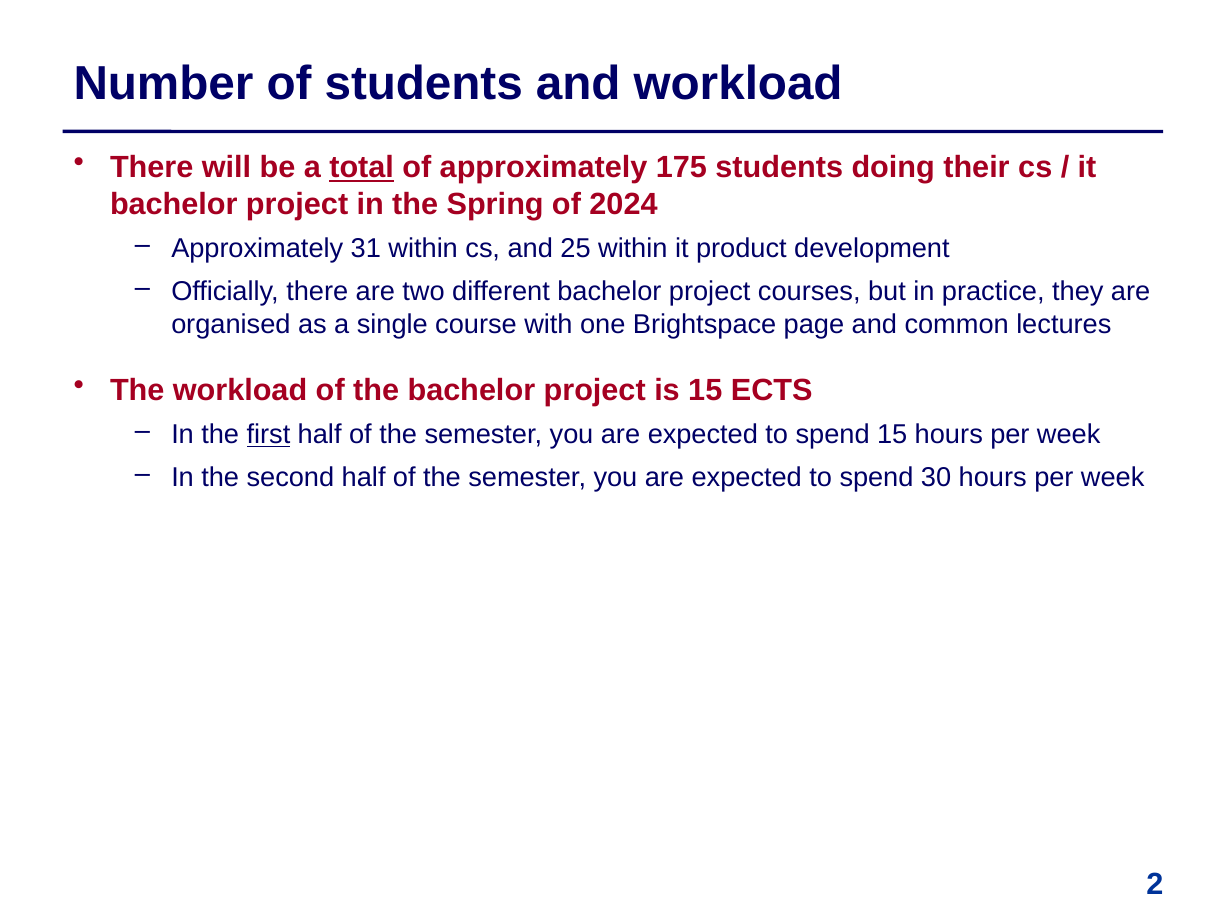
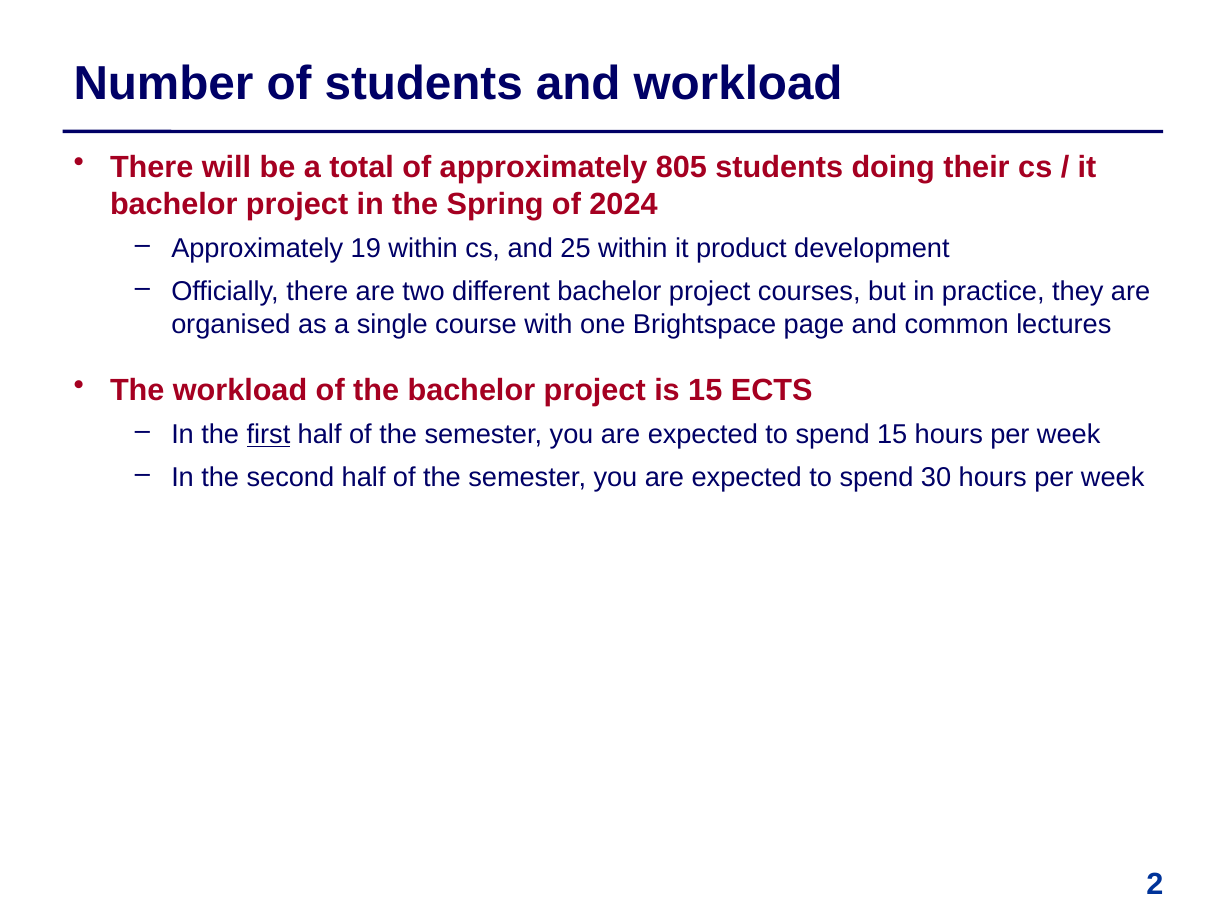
total underline: present -> none (362, 168)
175: 175 -> 805 (681, 168)
31: 31 -> 19 (366, 249)
